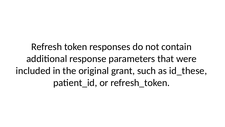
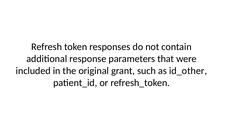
id_these: id_these -> id_other (188, 71)
